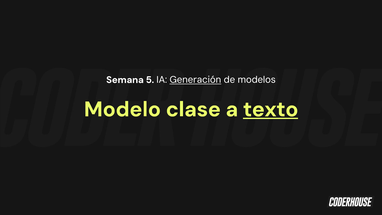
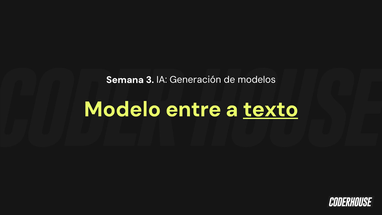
5: 5 -> 3 (150, 80)
Generación underline: present -> none (195, 80)
clase: clase -> entre (193, 109)
